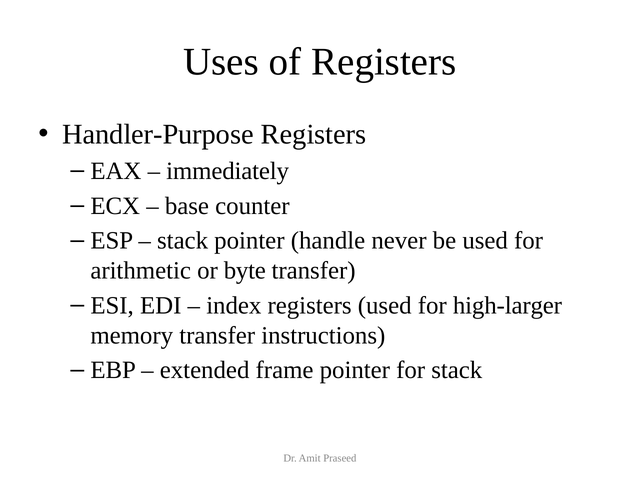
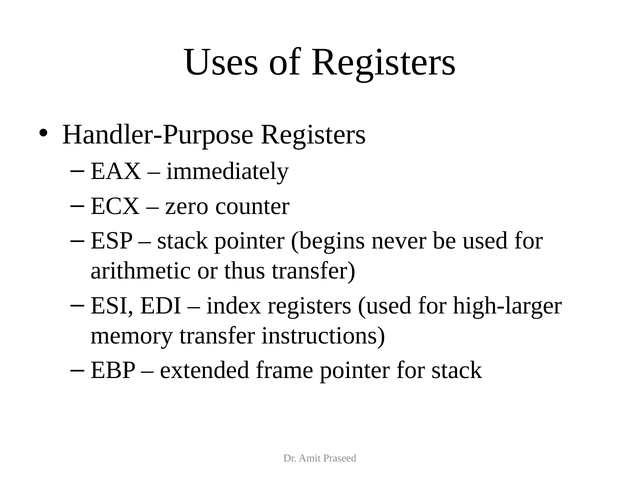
base: base -> zero (187, 206)
handle: handle -> begins (328, 241)
byte: byte -> thus (245, 271)
